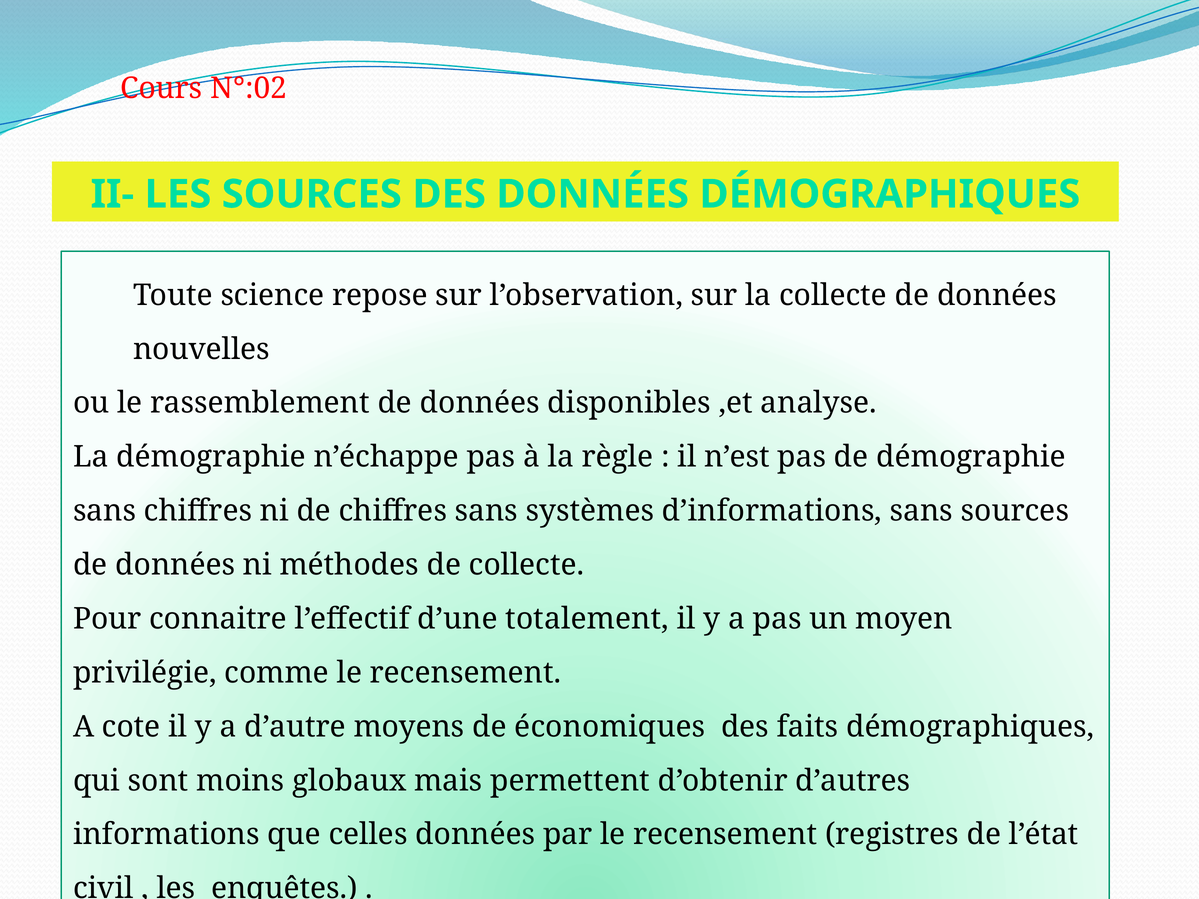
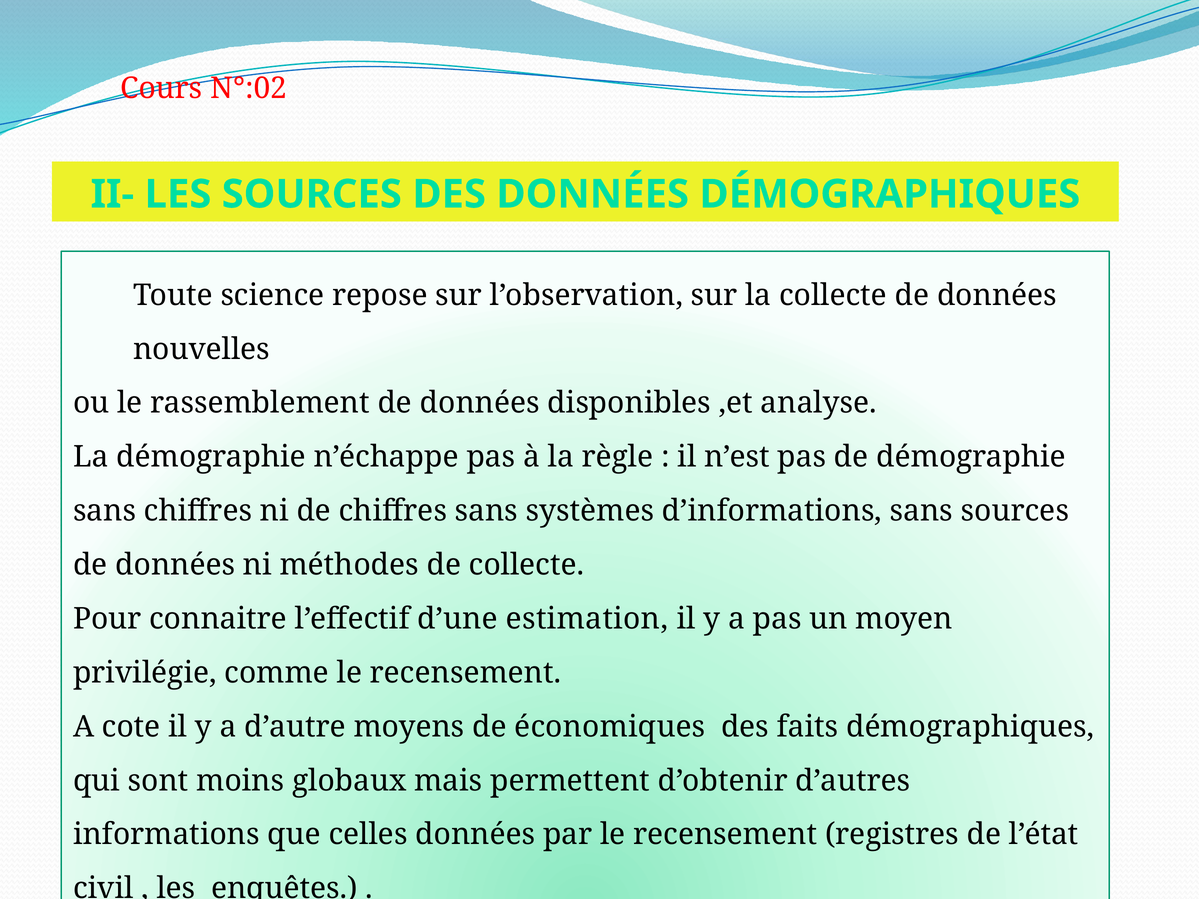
totalement: totalement -> estimation (587, 619)
